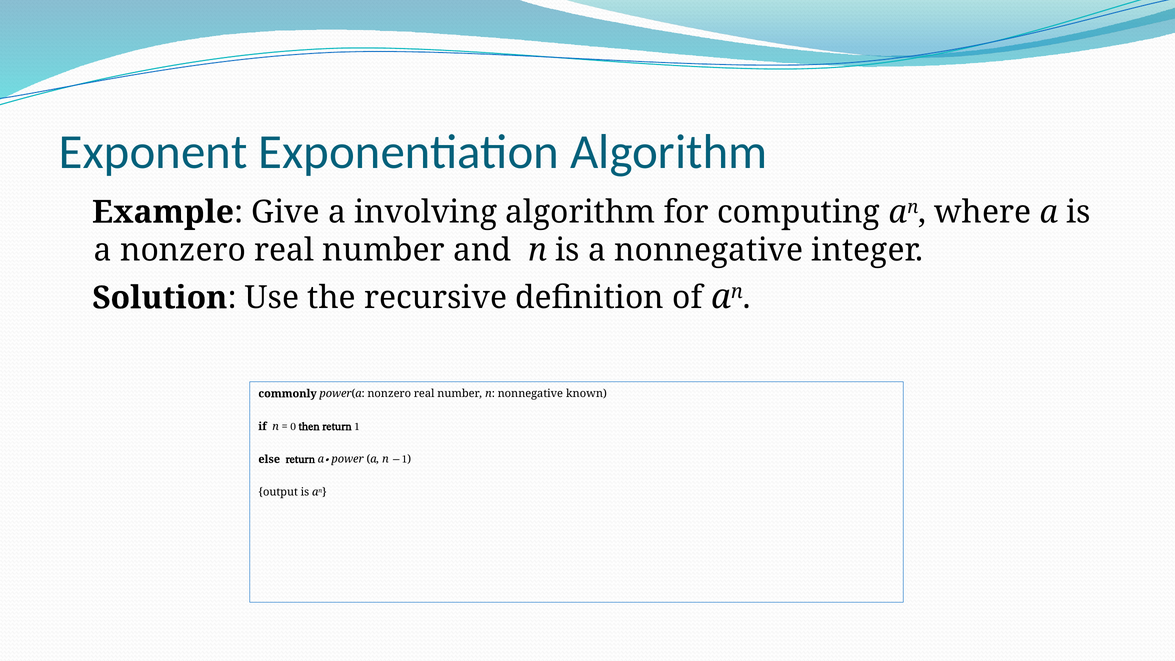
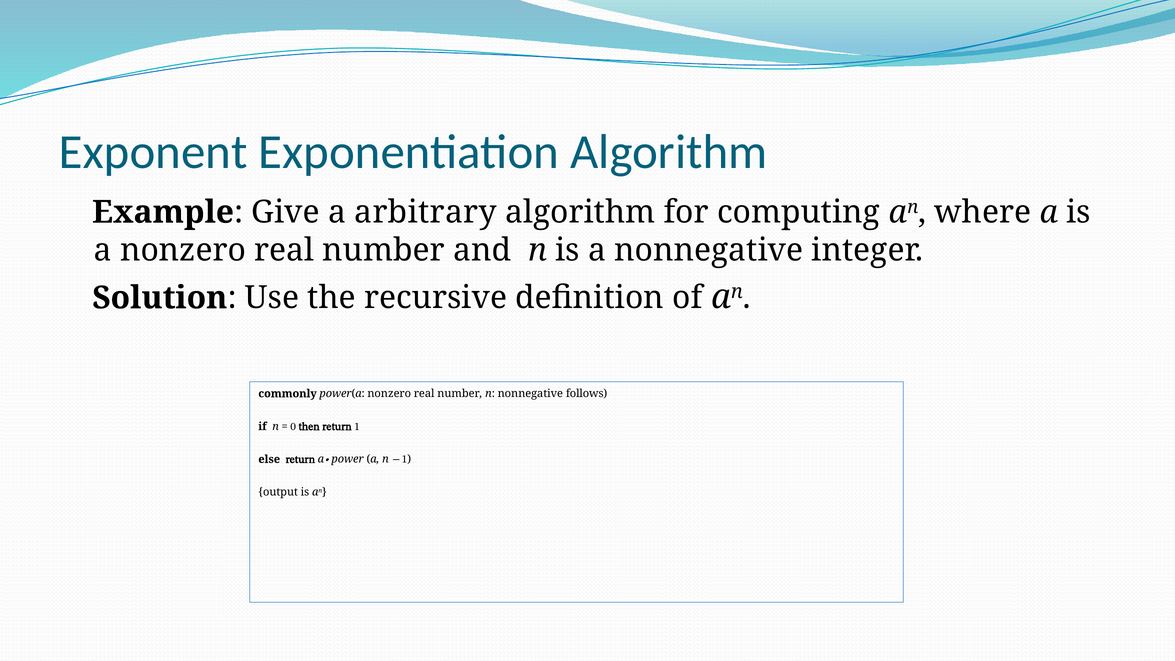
involving: involving -> arbitrary (425, 212)
known: known -> follows (587, 394)
